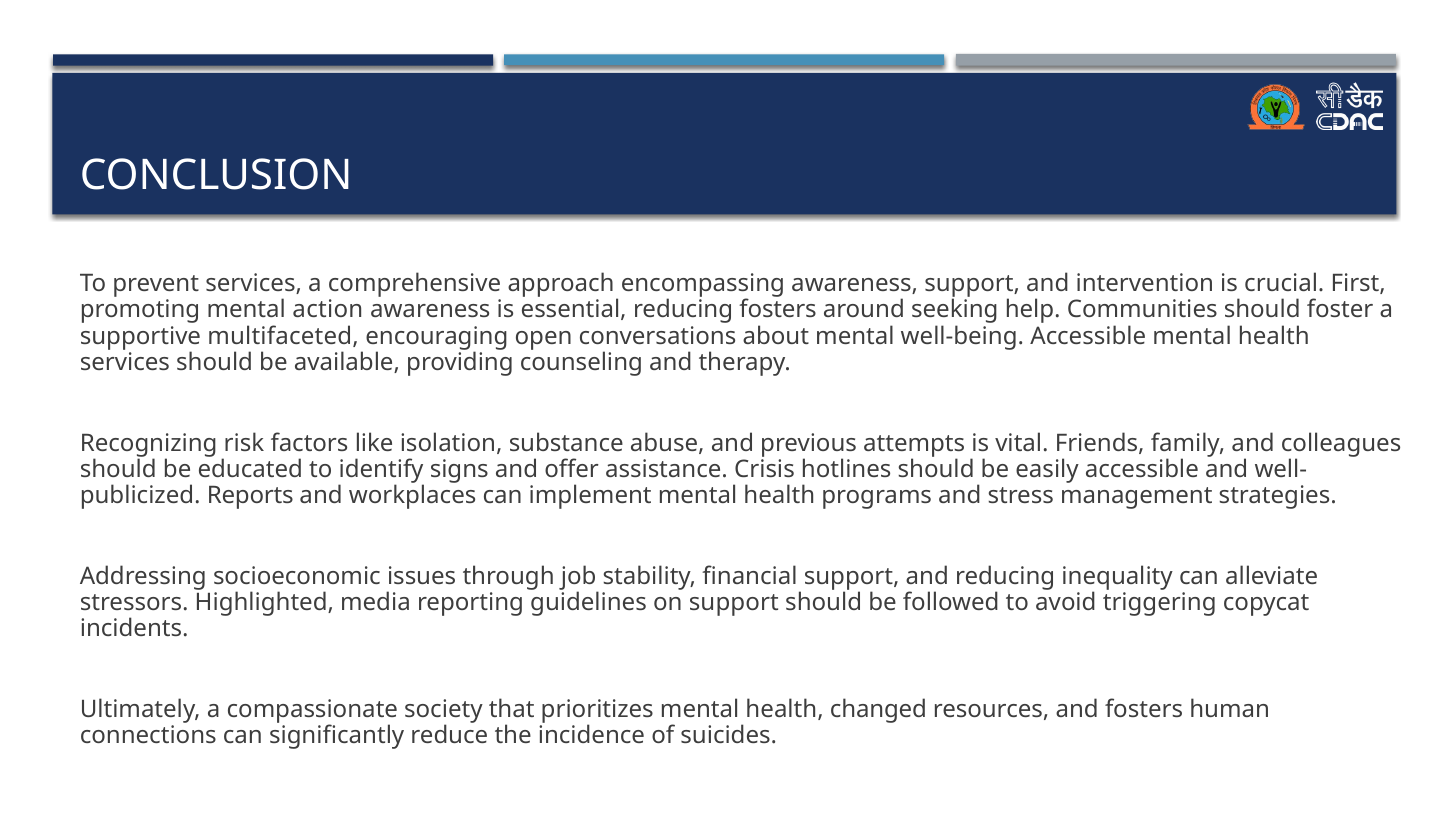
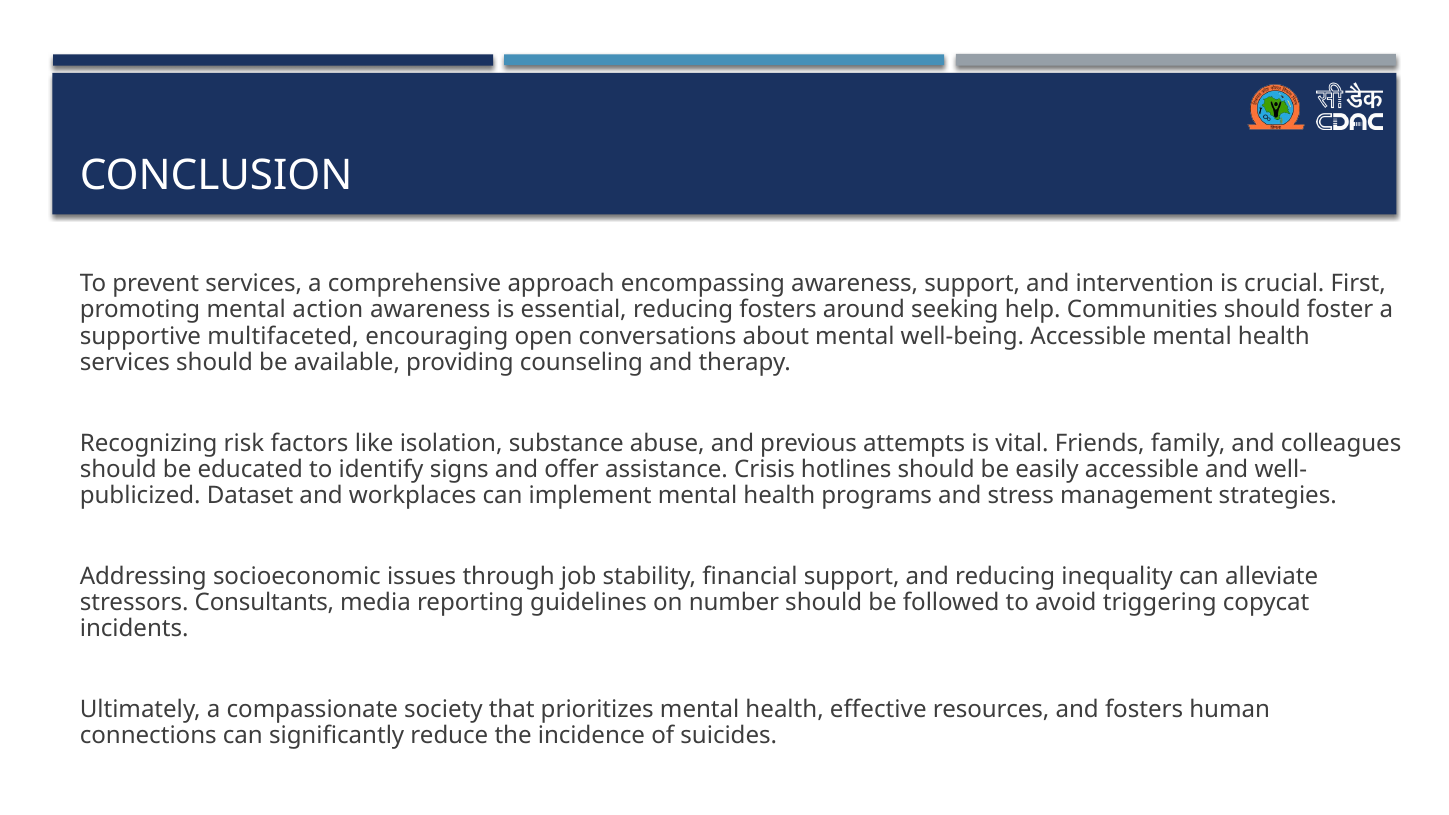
Reports: Reports -> Dataset (250, 495)
Highlighted: Highlighted -> Consultants (264, 602)
on support: support -> number (734, 602)
changed: changed -> effective (878, 709)
